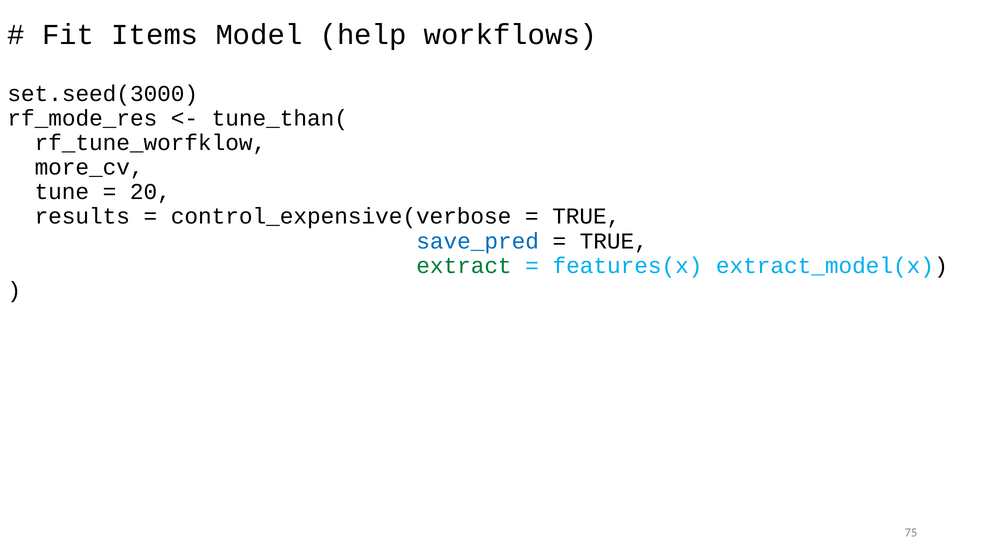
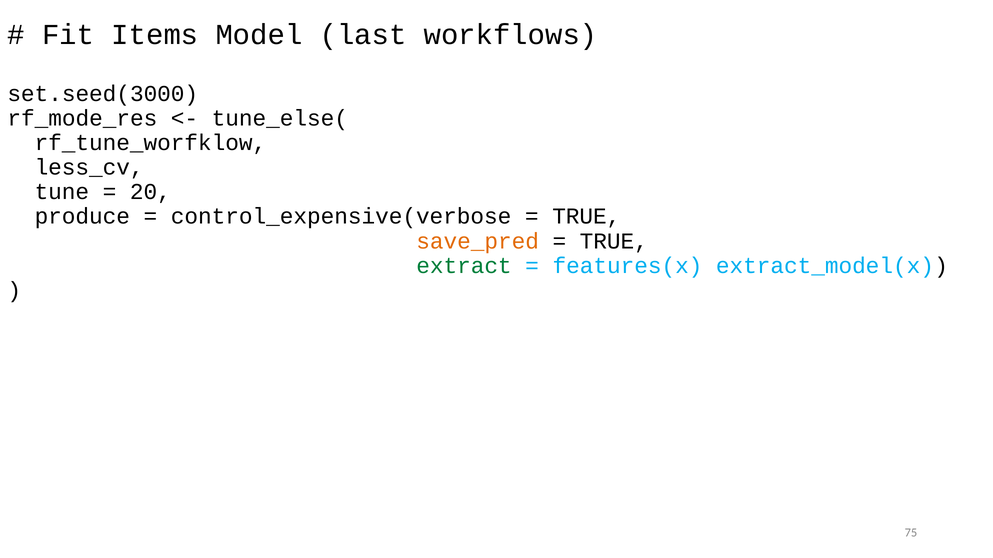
help: help -> last (363, 35)
tune_than(: tune_than( -> tune_else( (280, 119)
more_cv: more_cv -> less_cv (89, 168)
results: results -> produce (82, 217)
save_pred colour: blue -> orange (478, 241)
